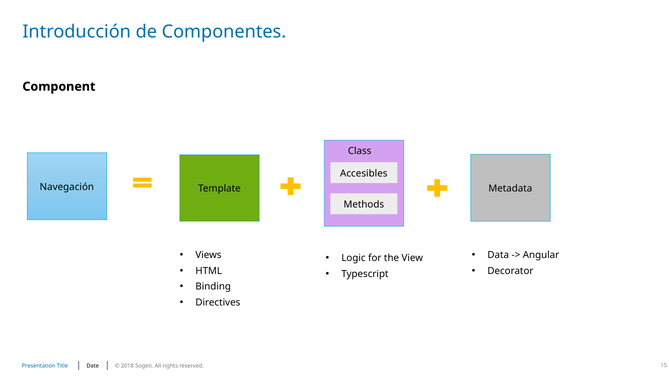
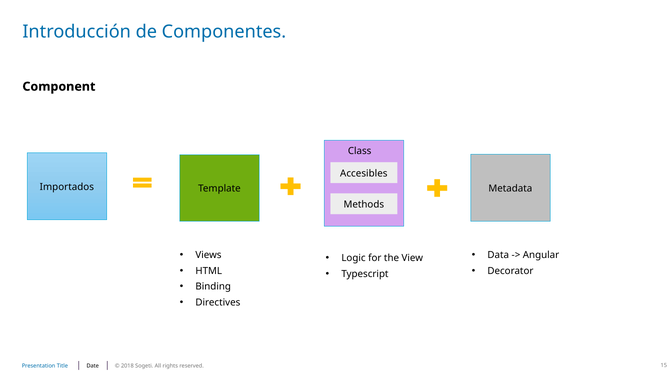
Navegación: Navegación -> Importados (67, 187)
